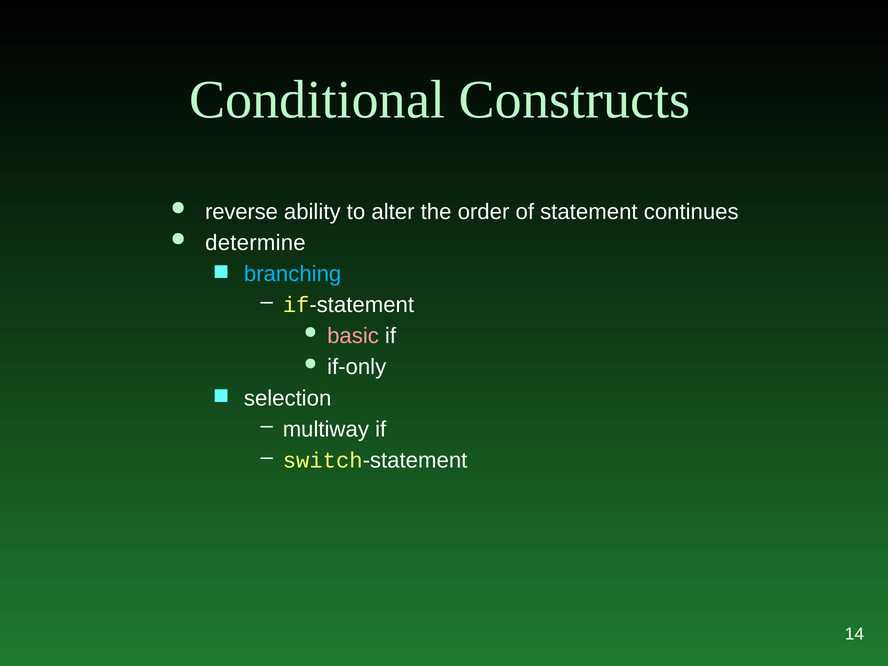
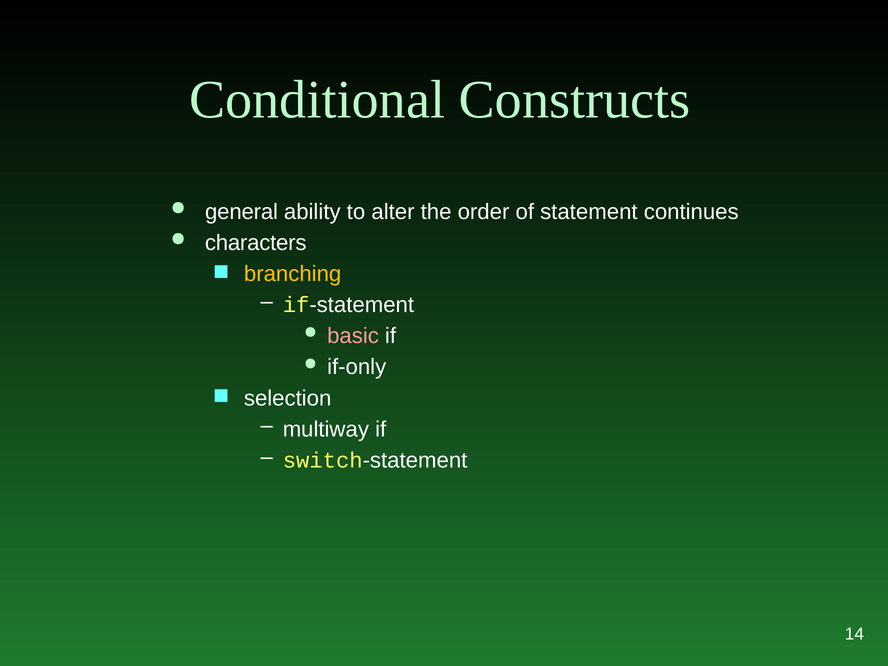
reverse: reverse -> general (242, 212)
determine: determine -> characters (256, 243)
branching colour: light blue -> yellow (293, 274)
